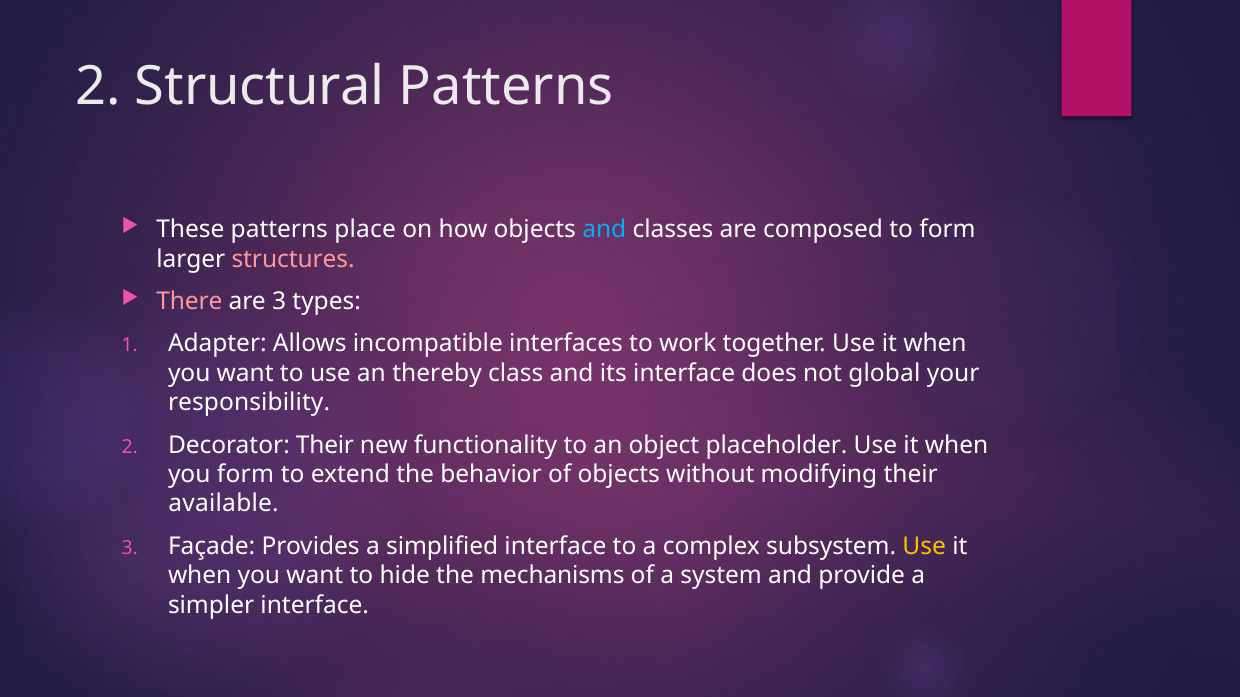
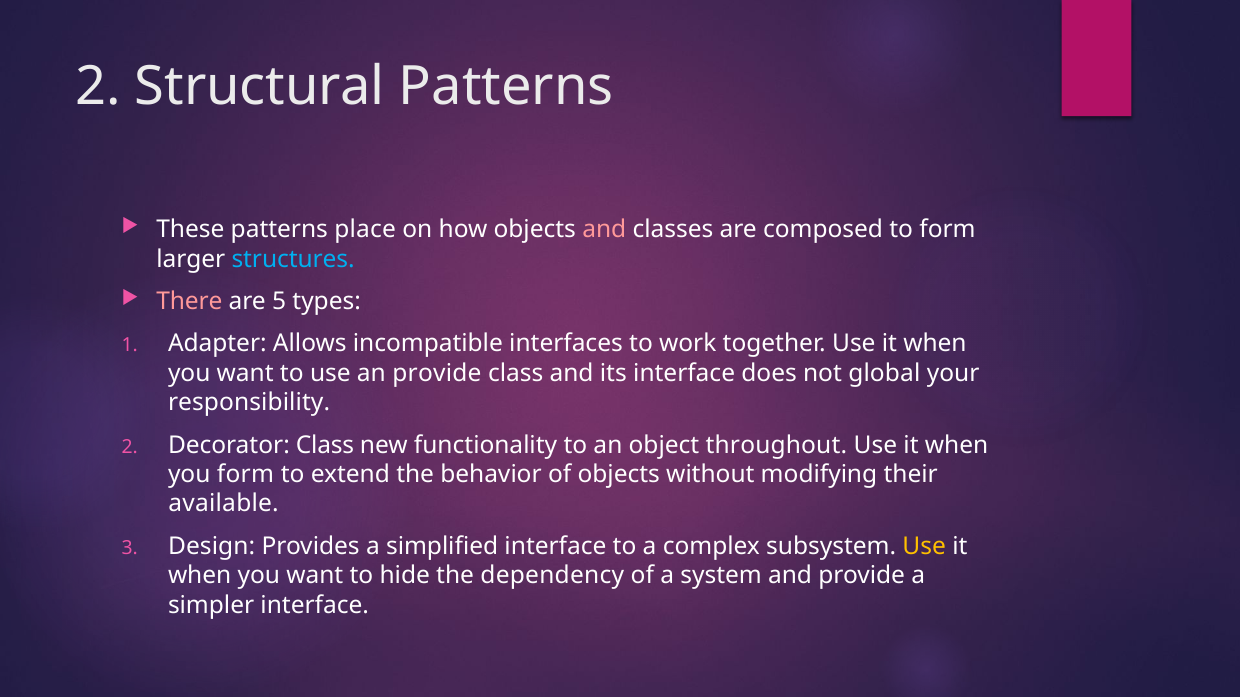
and colour: light blue -> pink (604, 230)
structures colour: pink -> light blue (293, 259)
are 3: 3 -> 5 (279, 302)
an thereby: thereby -> provide (437, 373)
Decorator Their: Their -> Class (325, 445)
placeholder: placeholder -> throughout (776, 445)
Façade: Façade -> Design (212, 547)
mechanisms: mechanisms -> dependency (552, 576)
